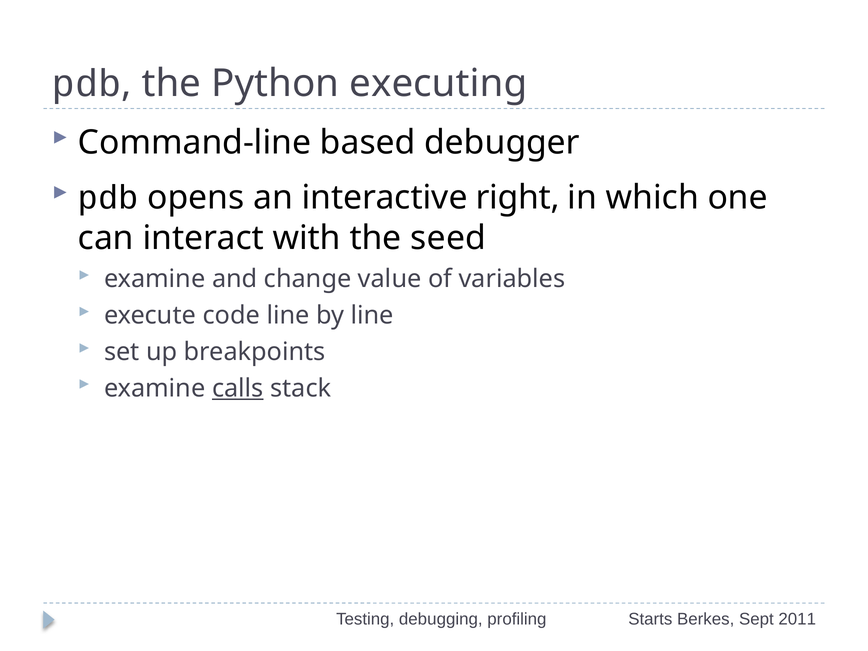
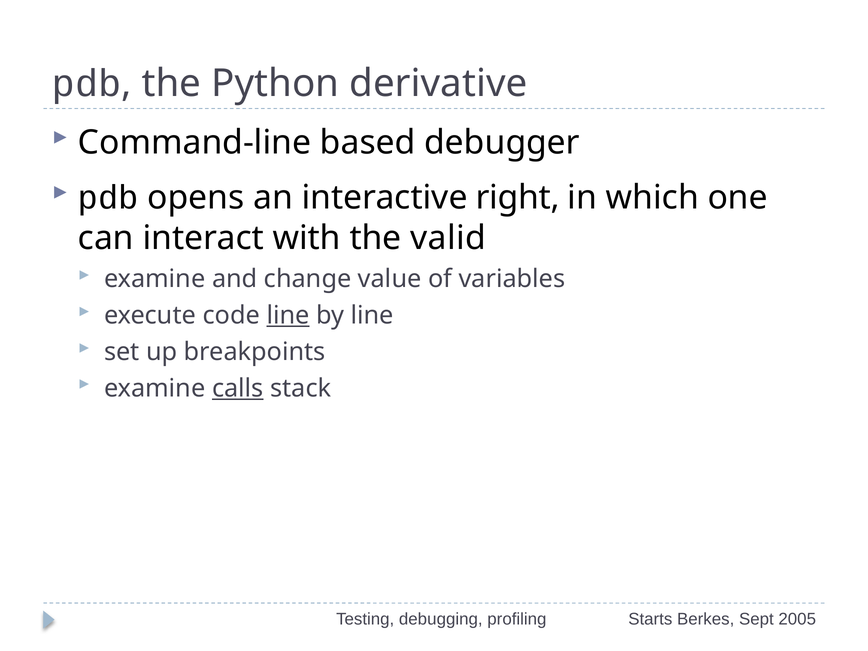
executing: executing -> derivative (438, 84)
seed: seed -> valid (448, 238)
line underline: none -> present (288, 315)
2011: 2011 -> 2005 (797, 619)
